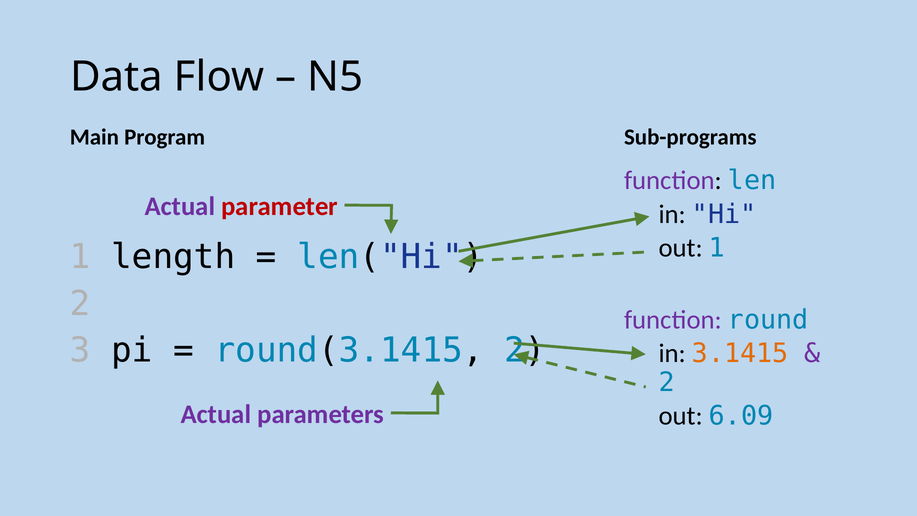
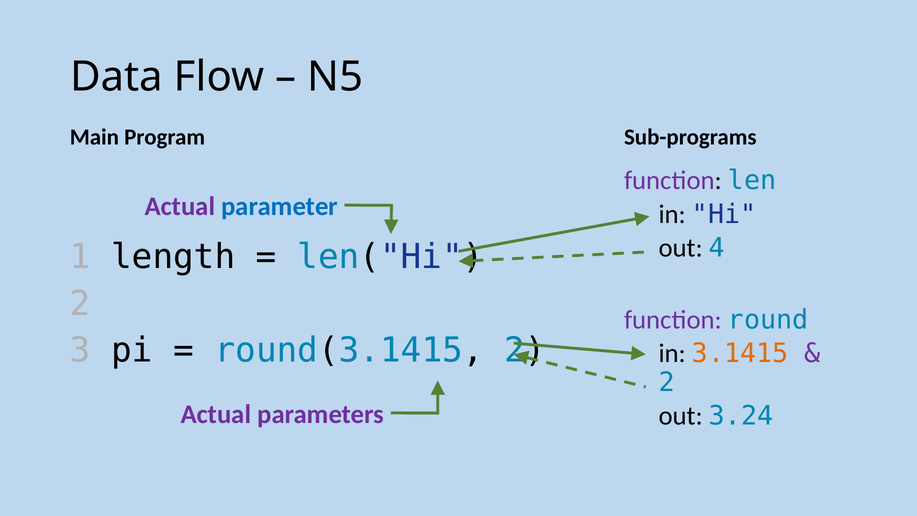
parameter colour: red -> blue (280, 206)
out 1: 1 -> 4 (717, 248)
6.09: 6.09 -> 3.24 (741, 416)
